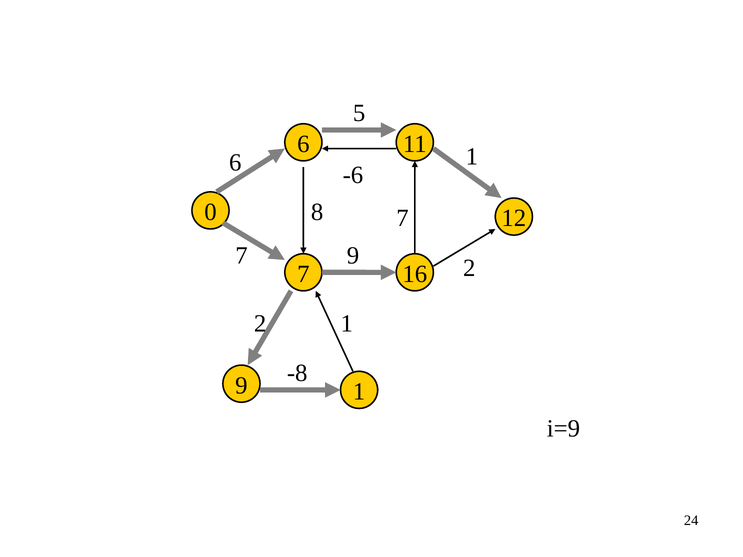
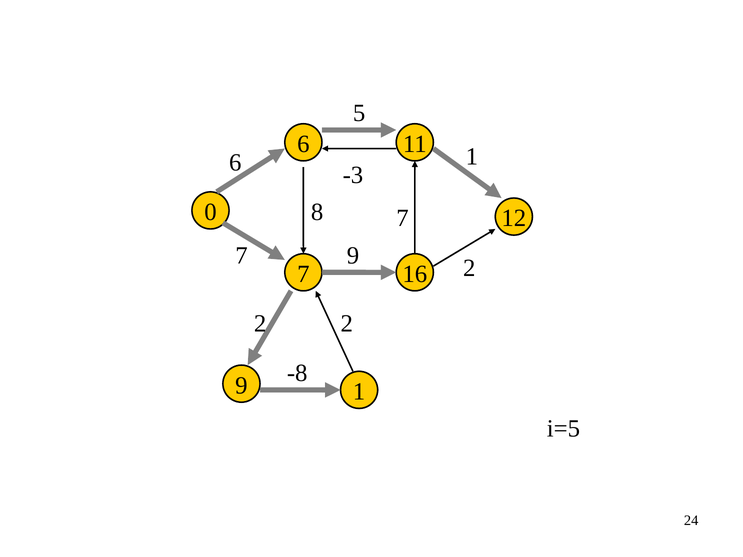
-6: -6 -> -3 (353, 175)
2 1: 1 -> 2 (347, 324)
i=9: i=9 -> i=5 (563, 429)
